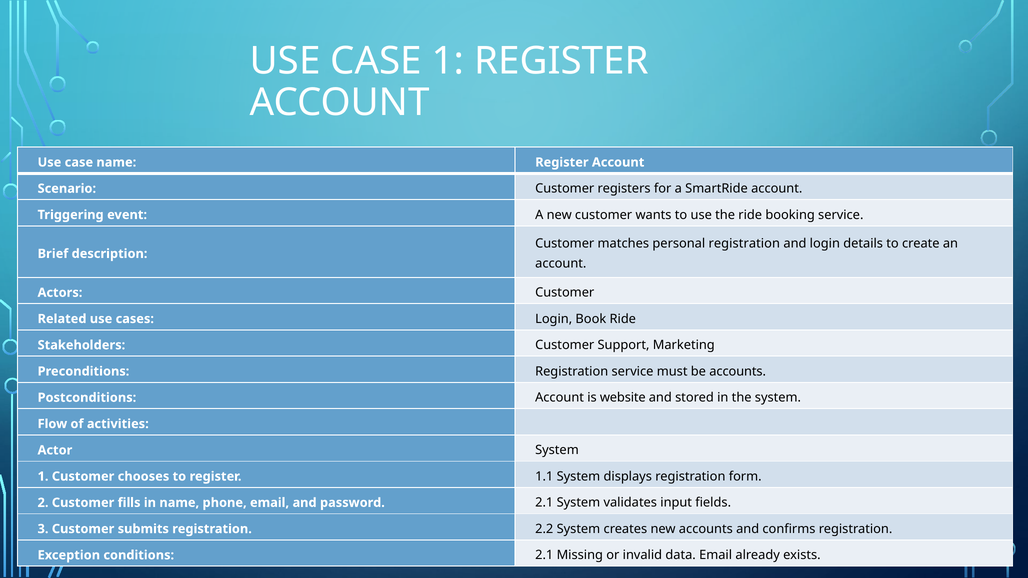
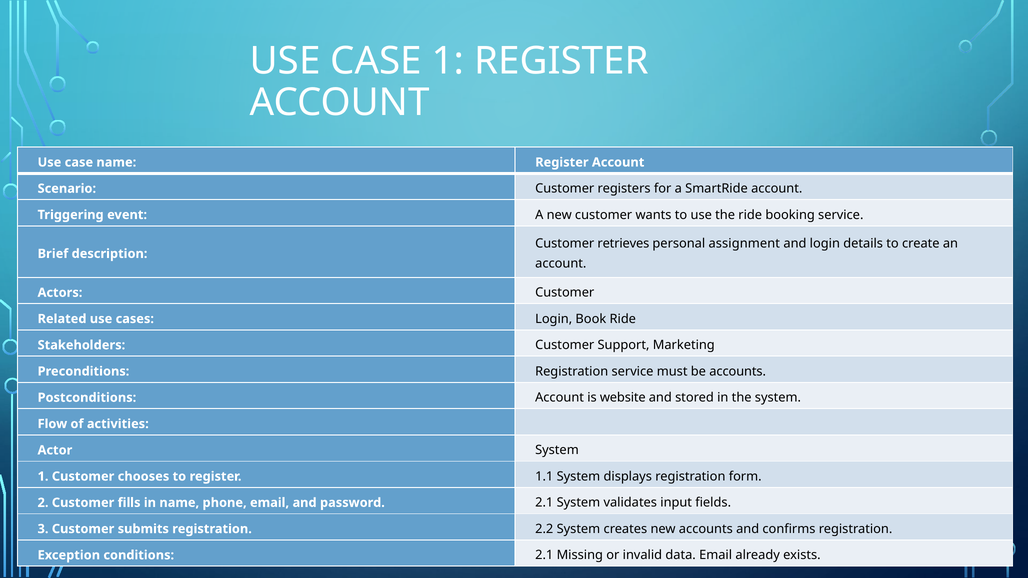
matches: matches -> retrieves (623, 244)
personal registration: registration -> assignment (744, 244)
